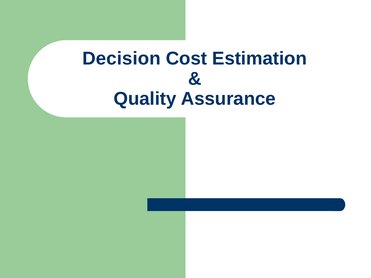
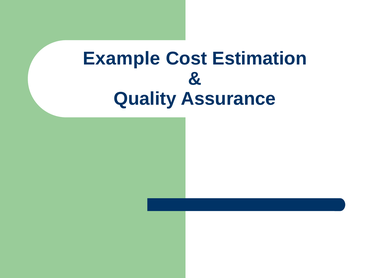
Decision: Decision -> Example (121, 59)
